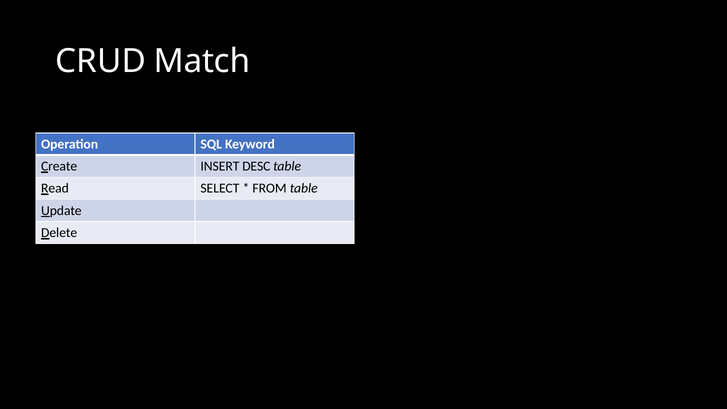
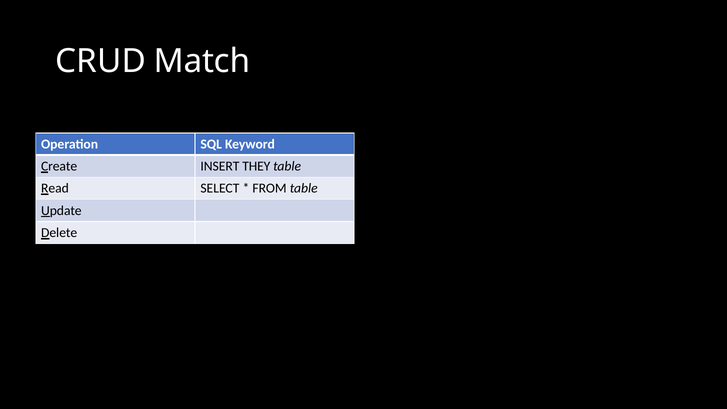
DESC: DESC -> THEY (256, 166)
